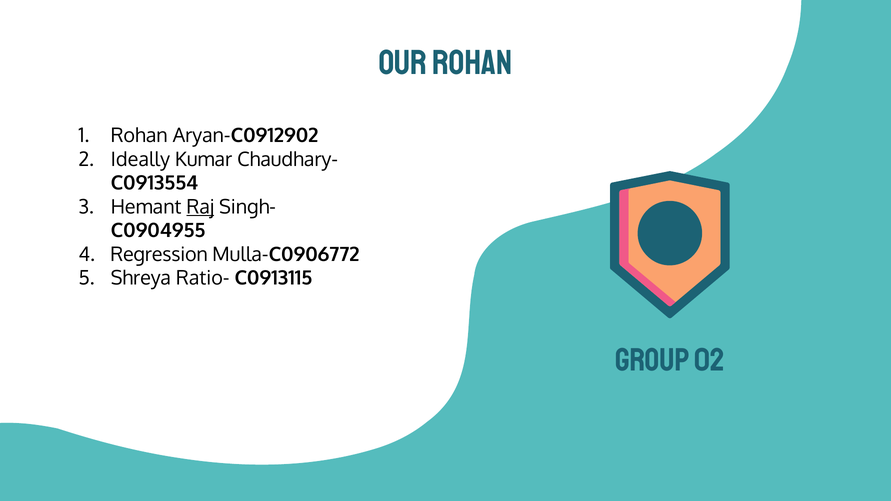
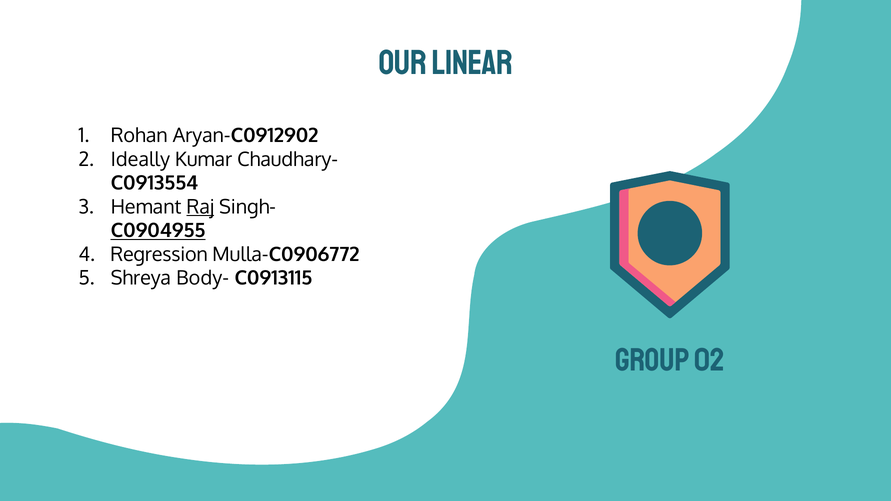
OUR Rohan: Rohan -> Linear (472, 63)
C0904955 underline: none -> present (158, 231)
Ratio-: Ratio- -> Body- (203, 278)
